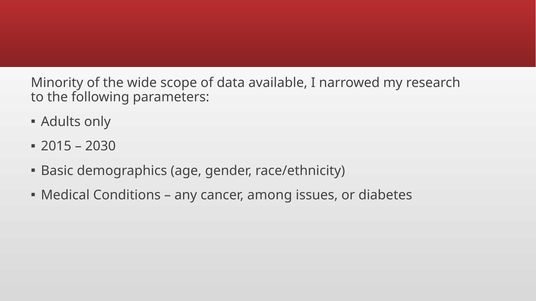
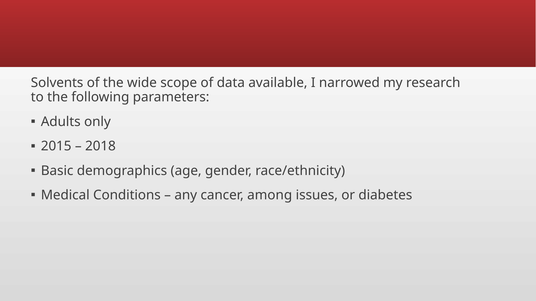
Minority: Minority -> Solvents (57, 83)
2030: 2030 -> 2018 (100, 146)
